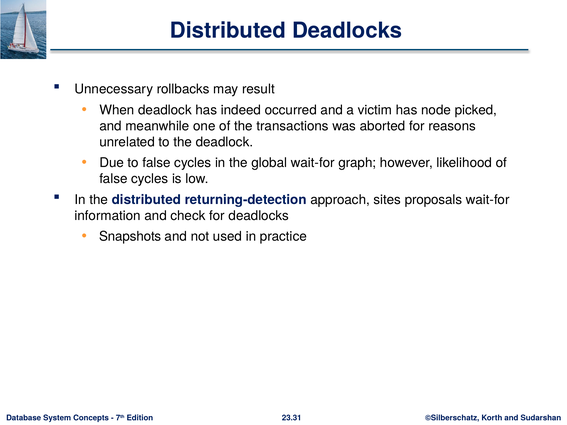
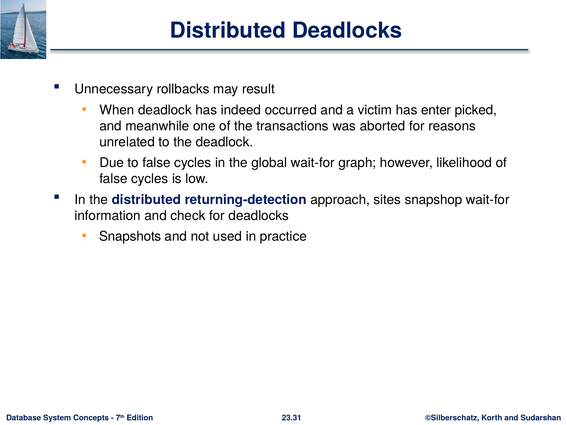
node: node -> enter (436, 110)
proposals: proposals -> snapshop (434, 200)
